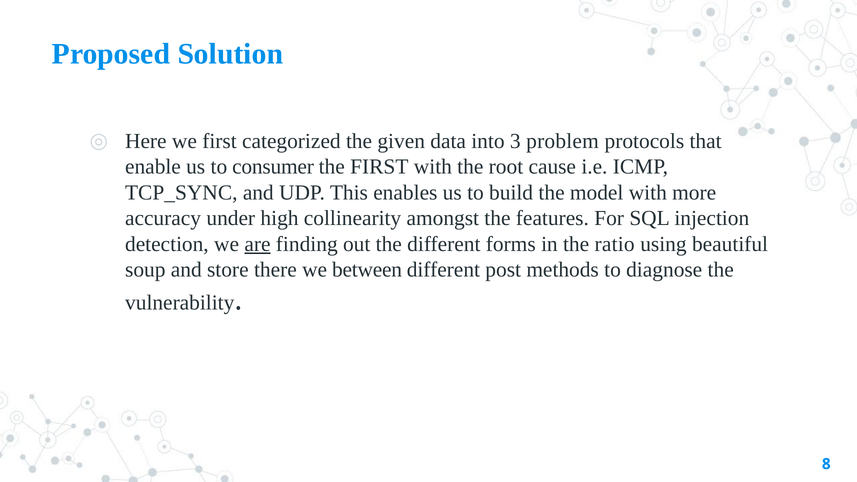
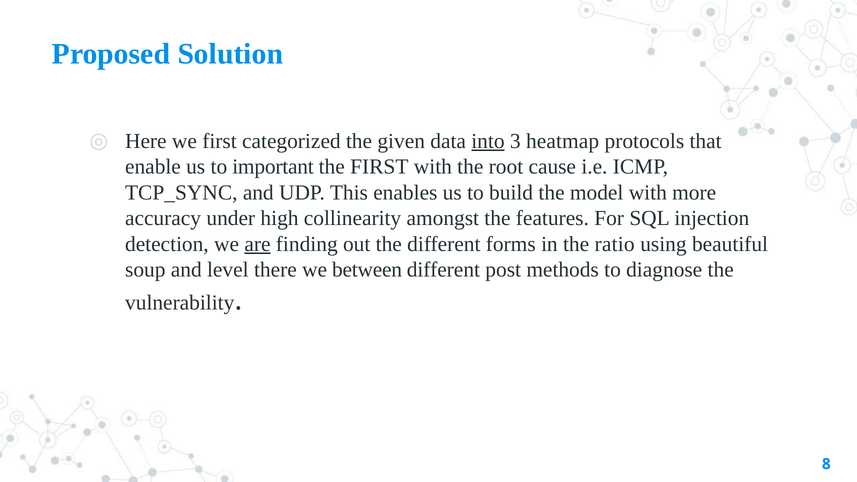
into underline: none -> present (488, 141)
problem: problem -> heatmap (563, 141)
consumer: consumer -> important (273, 167)
store: store -> level (228, 270)
